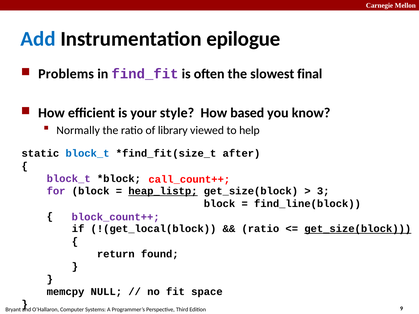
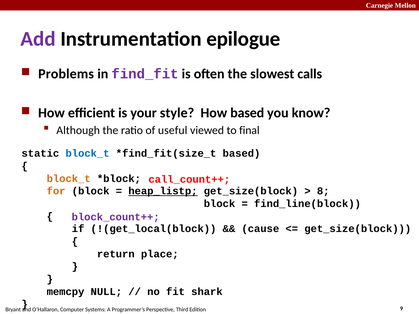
Add colour: blue -> purple (38, 39)
final: final -> calls (310, 74)
Normally: Normally -> Although (78, 131)
library: library -> useful (173, 131)
help: help -> final (249, 131)
after: after -> based (242, 154)
block_t colour: purple -> orange (69, 179)
for colour: purple -> orange (56, 191)
3: 3 -> 8 (323, 191)
ratio: ratio -> cause (260, 229)
get_size(block underline: present -> none (358, 229)
found: found -> place (160, 254)
space: space -> shark (207, 292)
